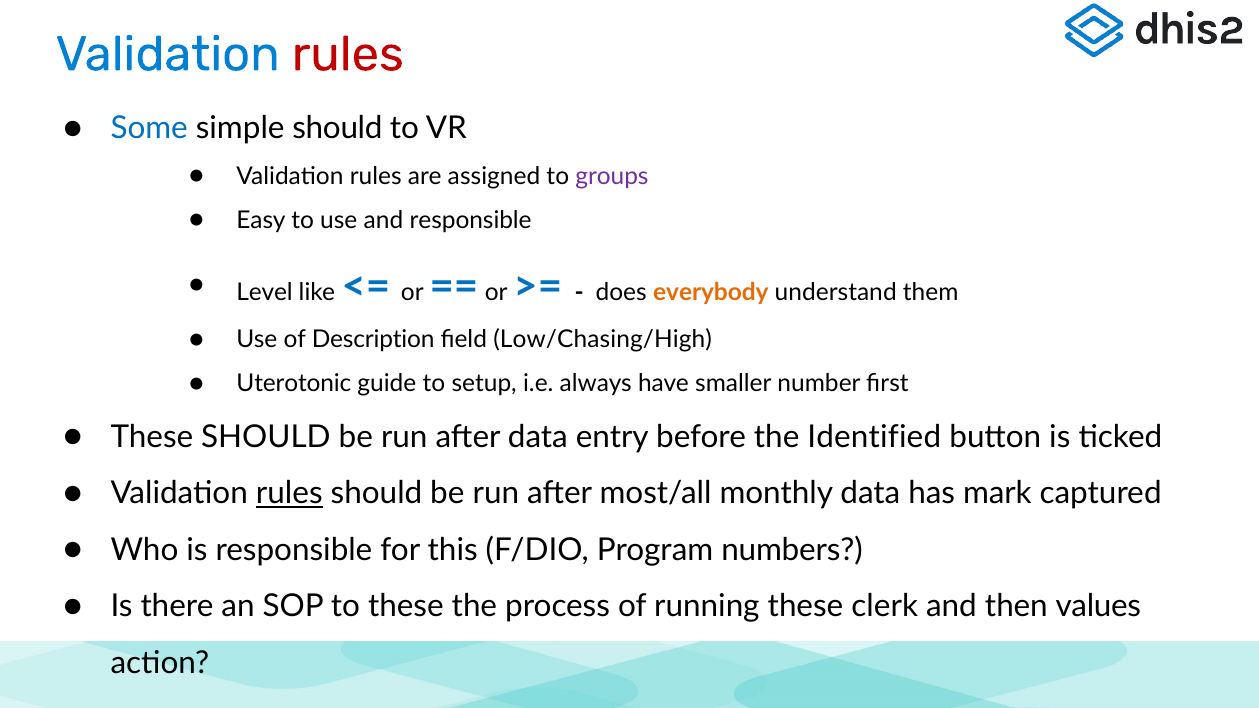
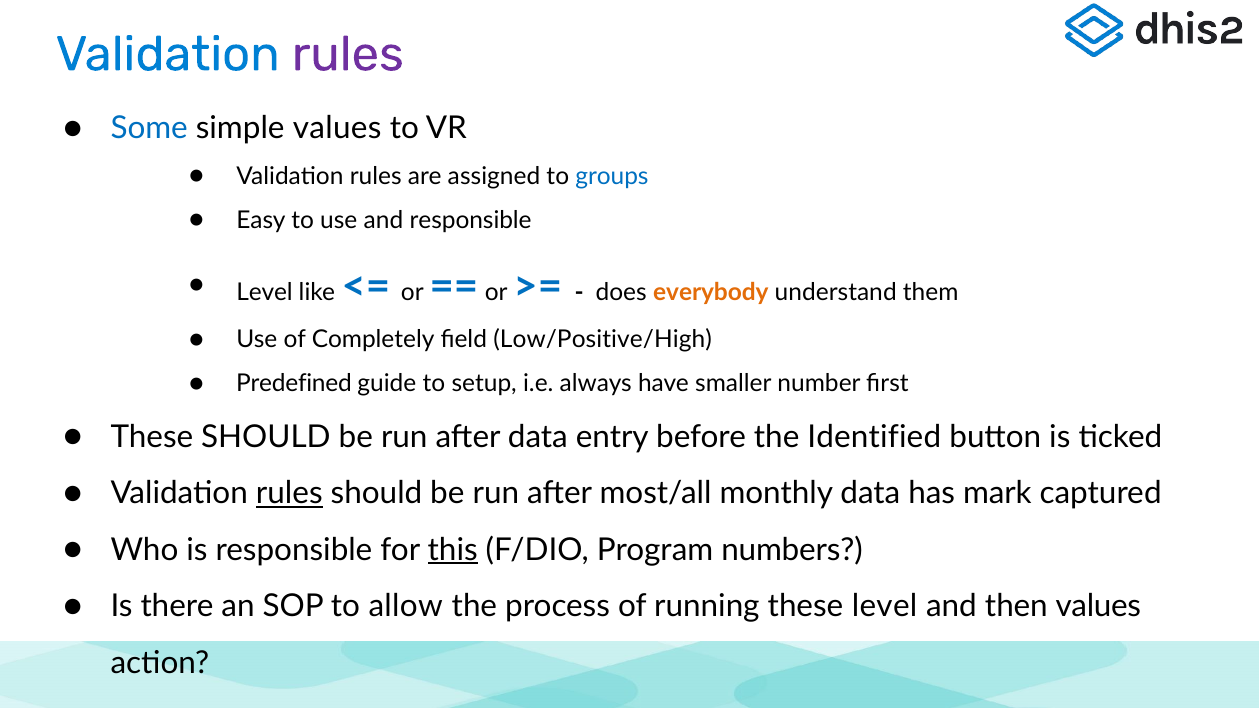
rules colour: red -> purple (348, 54)
simple should: should -> values (337, 128)
groups colour: purple -> blue (612, 176)
Description: Description -> Completely (373, 340)
Low/Chasing/High: Low/Chasing/High -> Low/Positive/High (603, 340)
Uterotonic: Uterotonic -> Predefined (294, 384)
this underline: none -> present (453, 550)
to these: these -> allow (406, 607)
these clerk: clerk -> level (885, 607)
